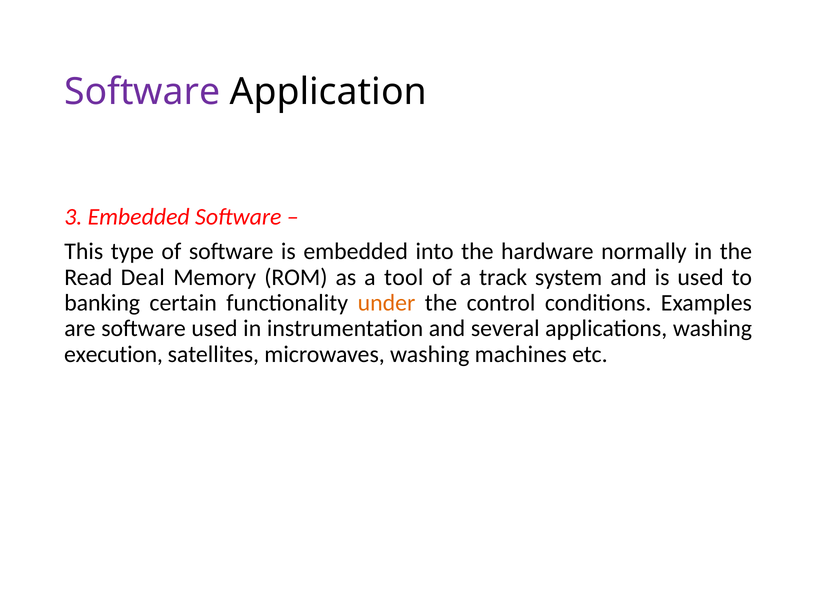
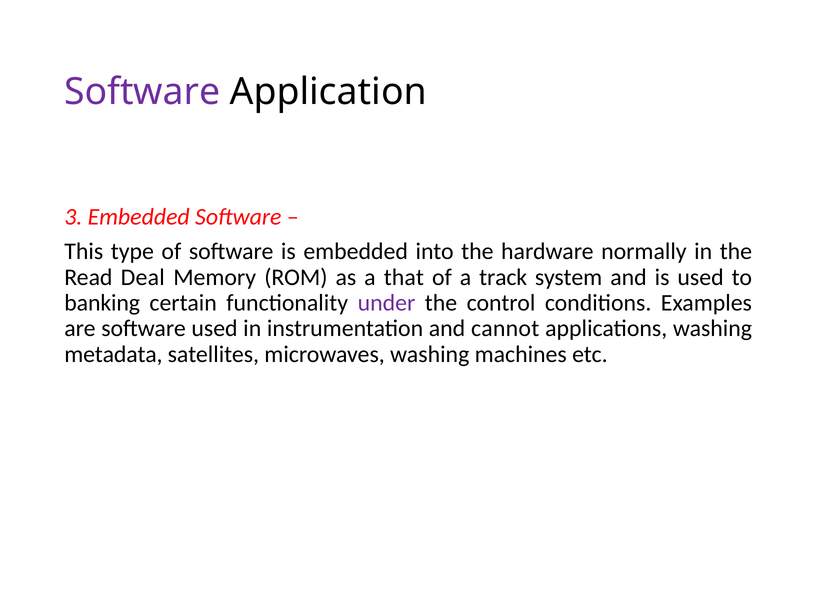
tool: tool -> that (404, 277)
under colour: orange -> purple (386, 303)
several: several -> cannot (505, 328)
execution: execution -> metadata (113, 354)
